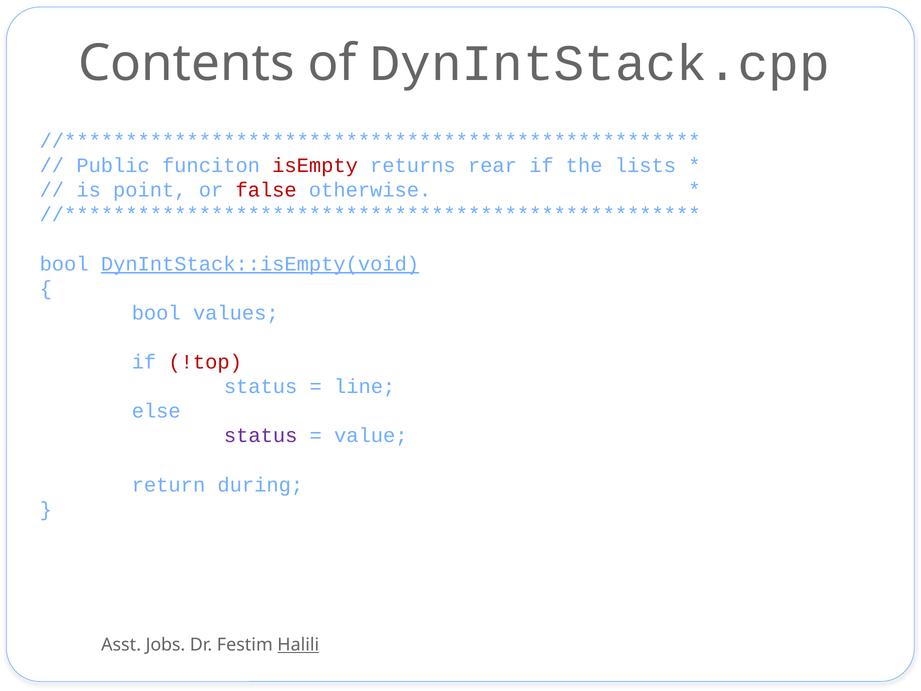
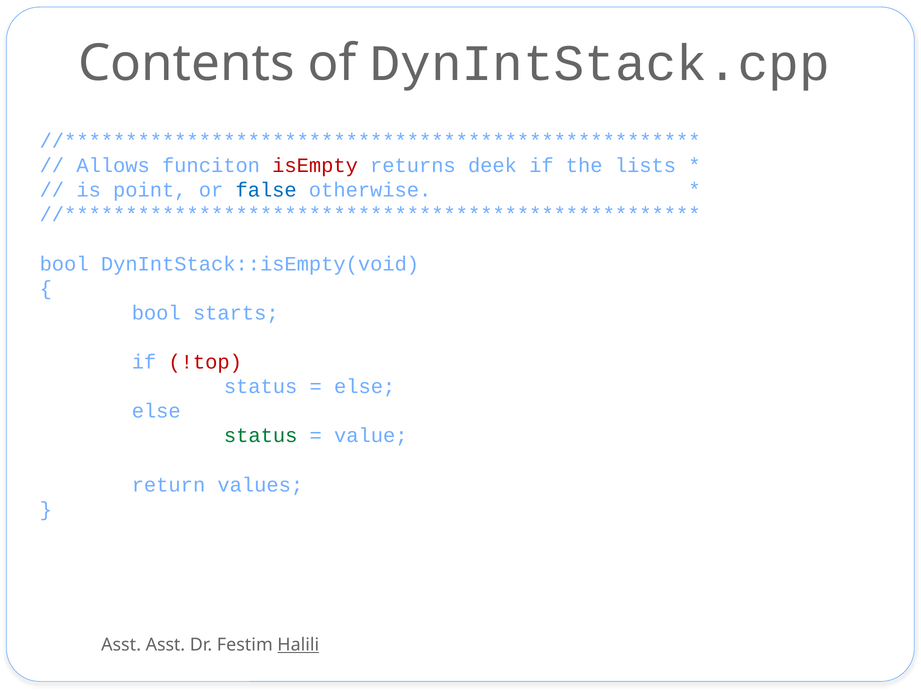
Public: Public -> Allows (113, 166)
rear: rear -> deek (492, 166)
false colour: red -> blue (266, 190)
DynIntStack::isEmpty(void underline: present -> none (260, 264)
values: values -> starts (236, 313)
line: line -> else (365, 386)
status colour: purple -> green (261, 436)
during: during -> values (260, 485)
Asst Jobs: Jobs -> Asst (165, 644)
